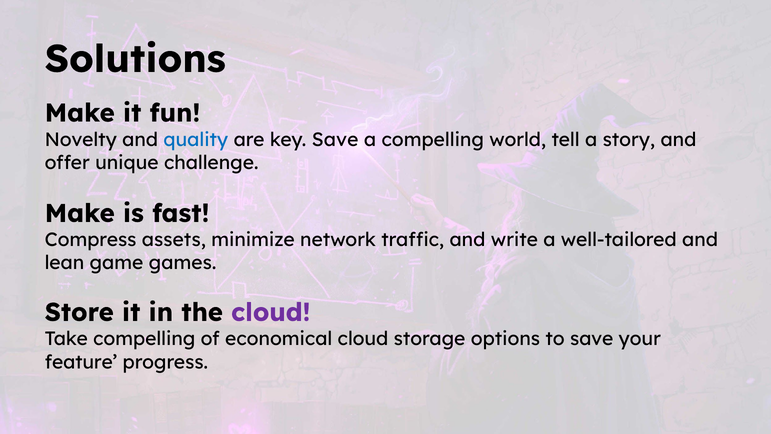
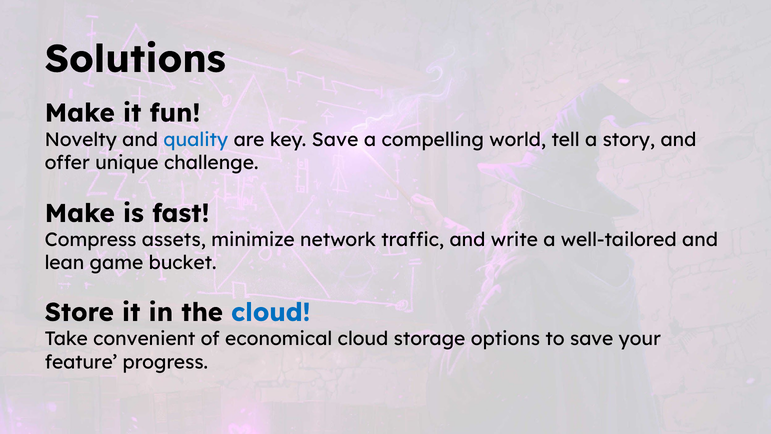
games: games -> bucket (183, 263)
cloud colour: purple -> blue (271, 312)
Take compelling: compelling -> convenient (144, 339)
